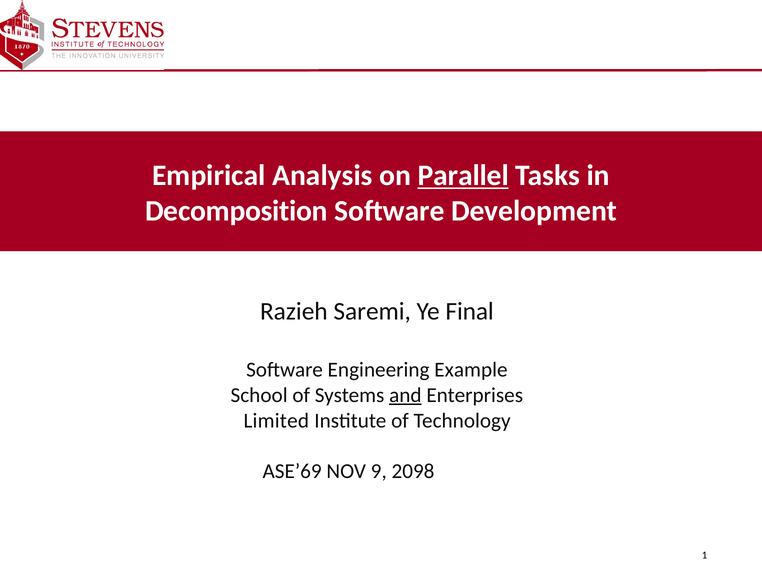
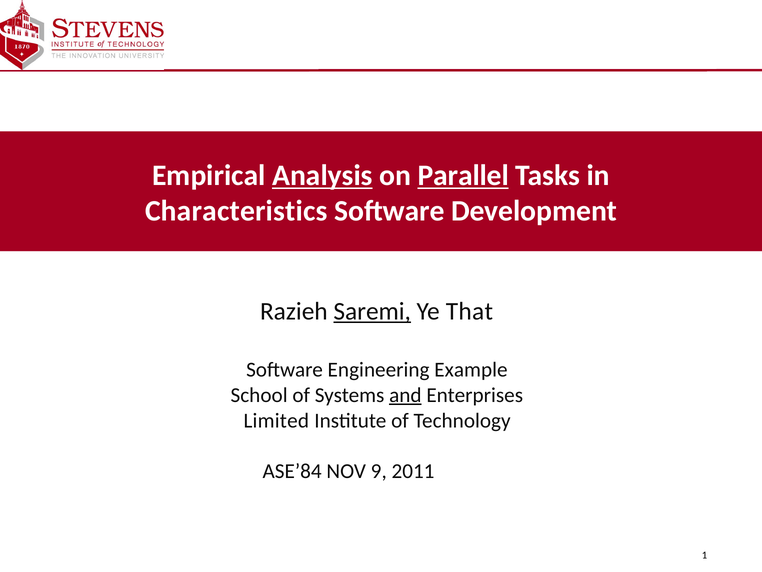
Analysis underline: none -> present (322, 175)
Decomposition: Decomposition -> Characteristics (236, 211)
Saremi underline: none -> present (372, 311)
Final: Final -> That (469, 311)
ASE’69: ASE’69 -> ASE’84 (292, 471)
2098: 2098 -> 2011 (413, 471)
